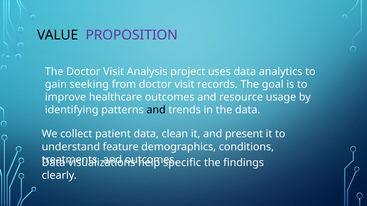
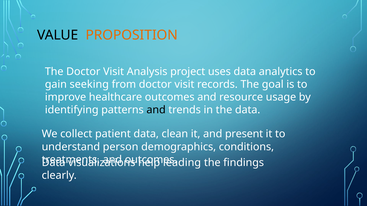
PROPOSITION colour: purple -> orange (132, 35)
feature: feature -> person (121, 147)
specific: specific -> leading (182, 163)
